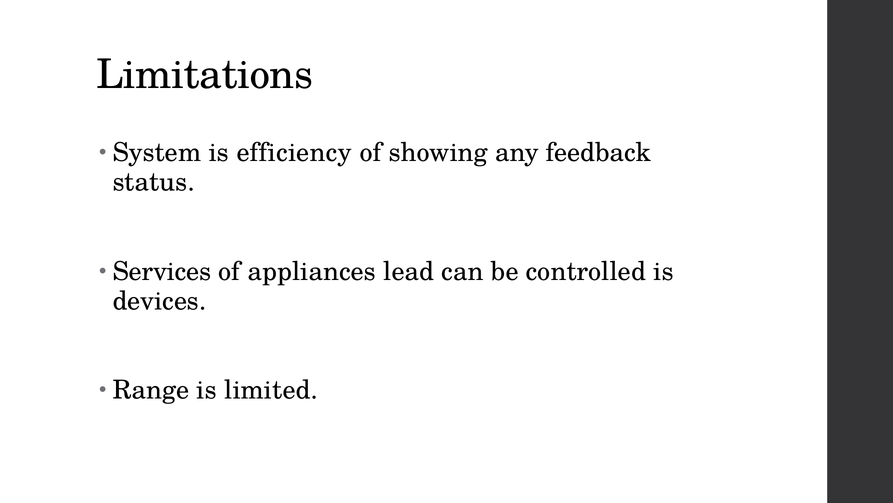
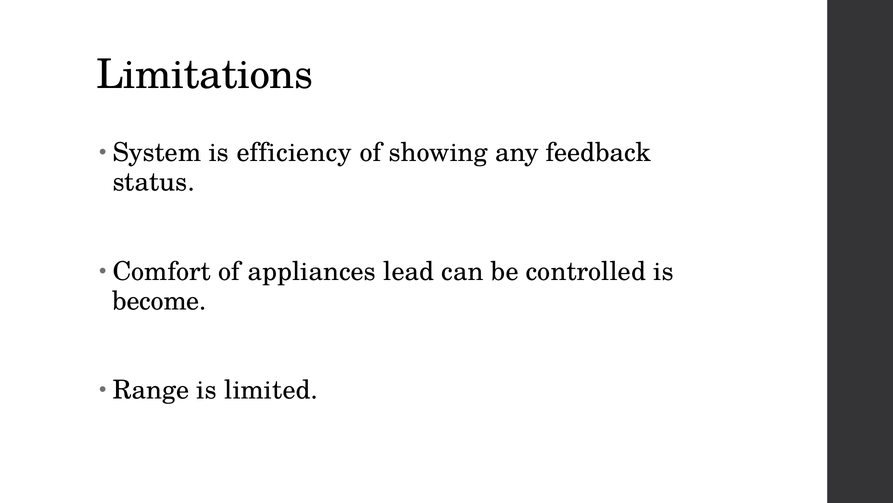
Services: Services -> Comfort (162, 271)
devices: devices -> become (159, 301)
